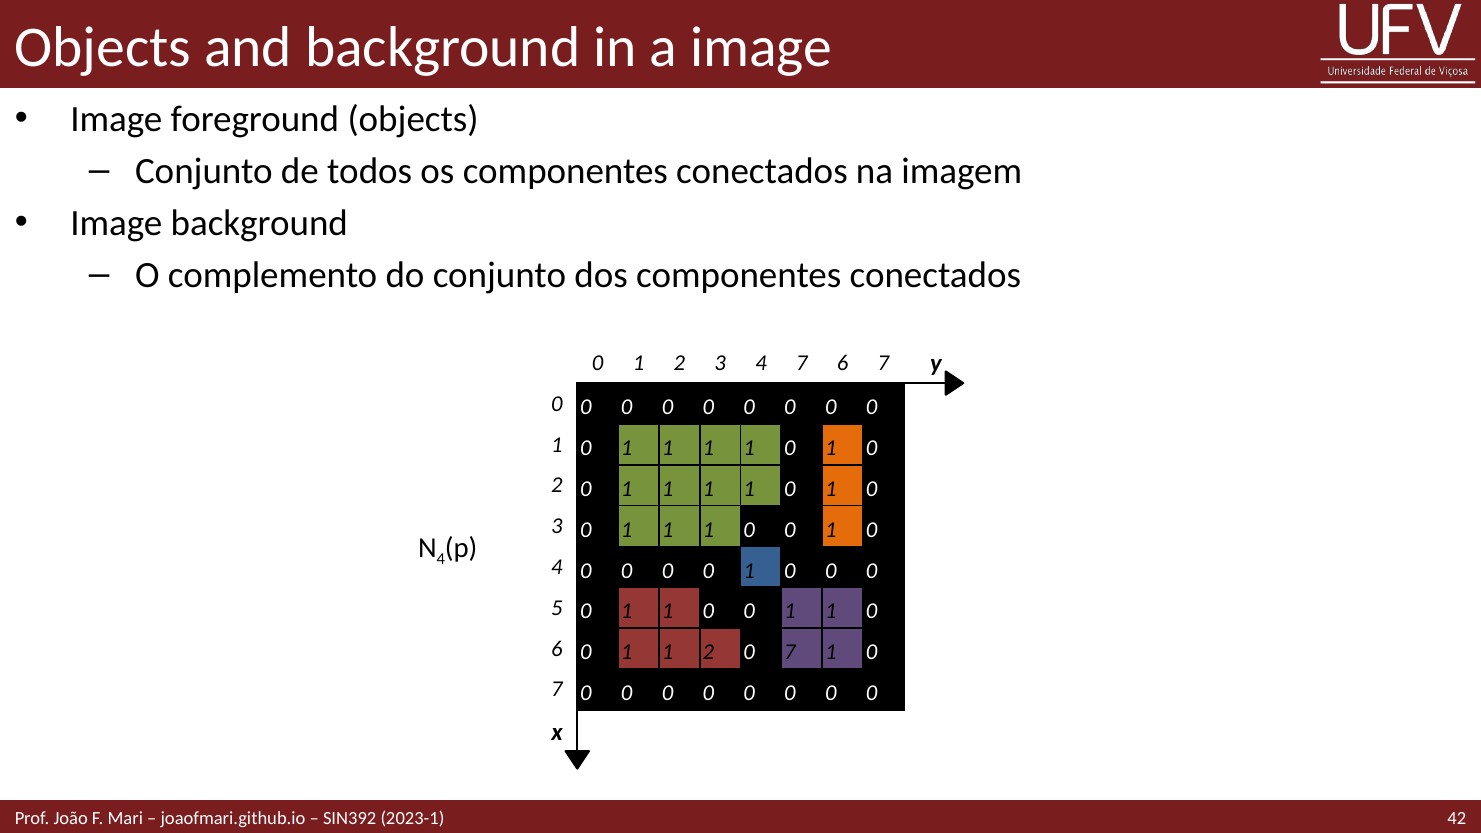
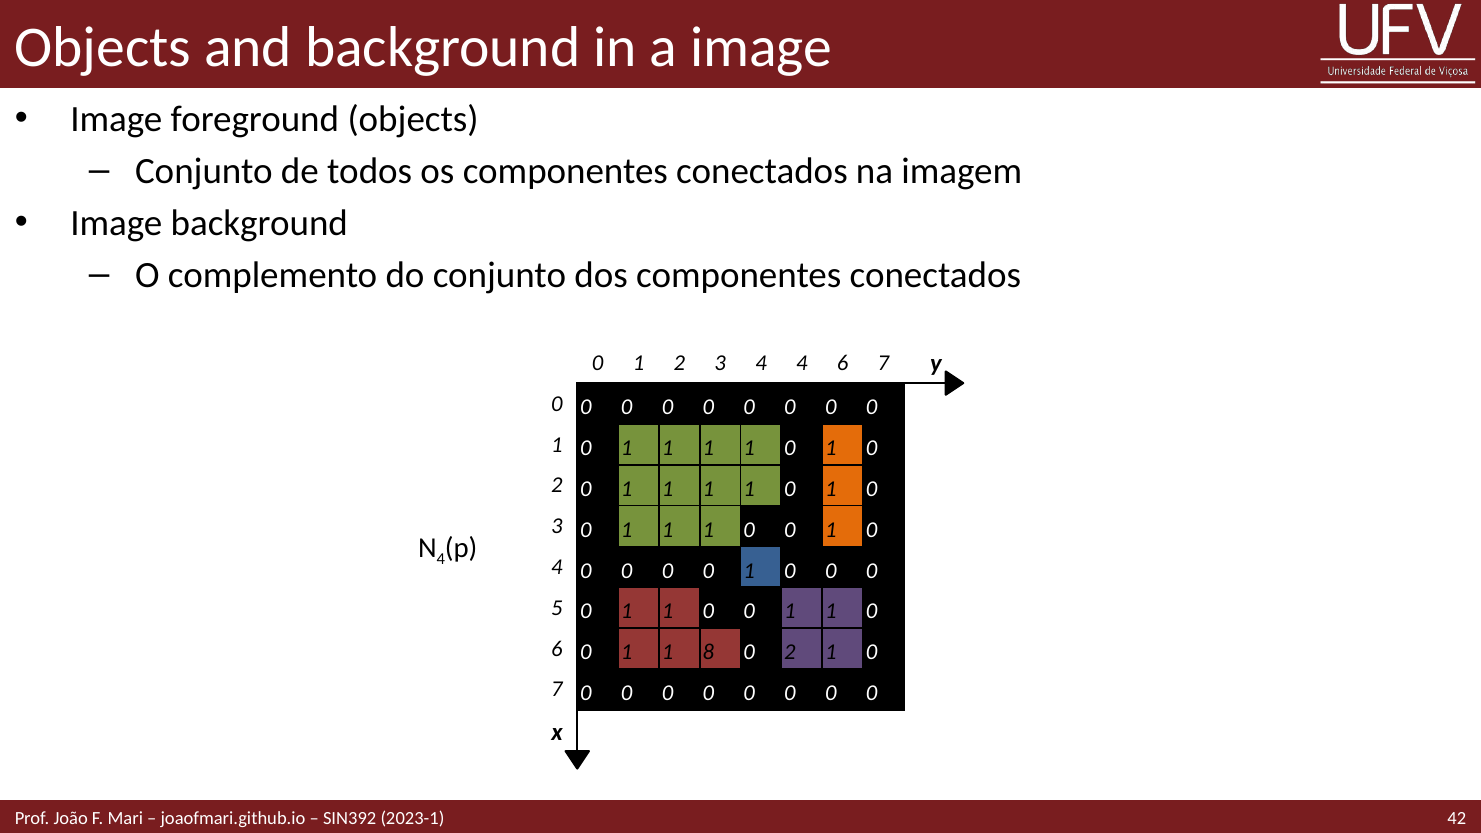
4 7: 7 -> 4 (802, 363)
1 1 2: 2 -> 8 (708, 652)
7: 7 -> 2 (790, 652)
